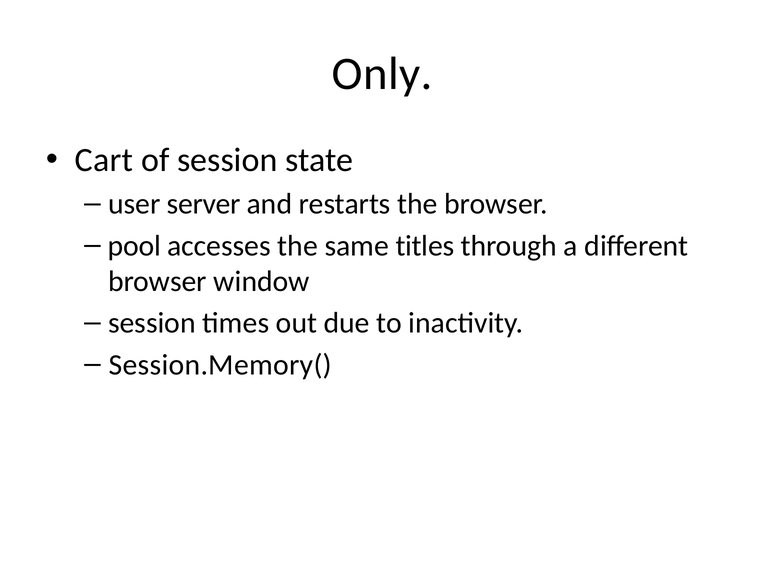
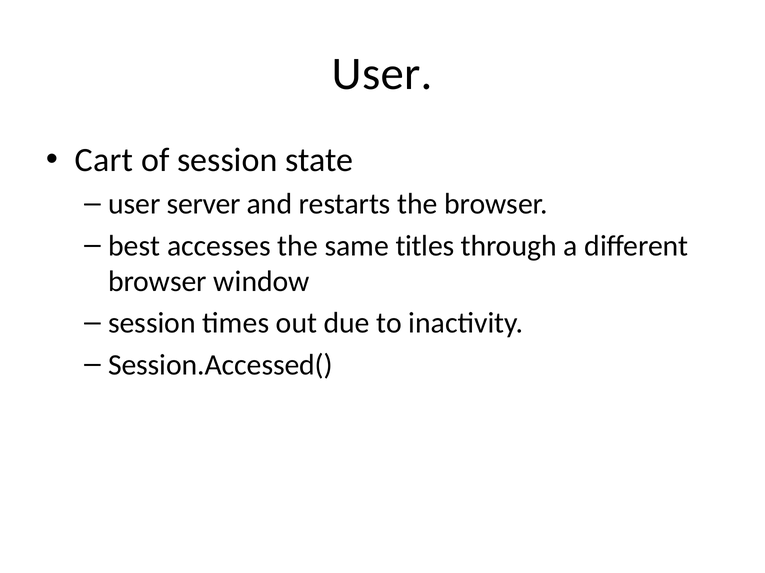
Only: Only -> User (382, 74)
pool: pool -> best (134, 246)
Session.Memory(: Session.Memory( -> Session.Accessed( (220, 365)
